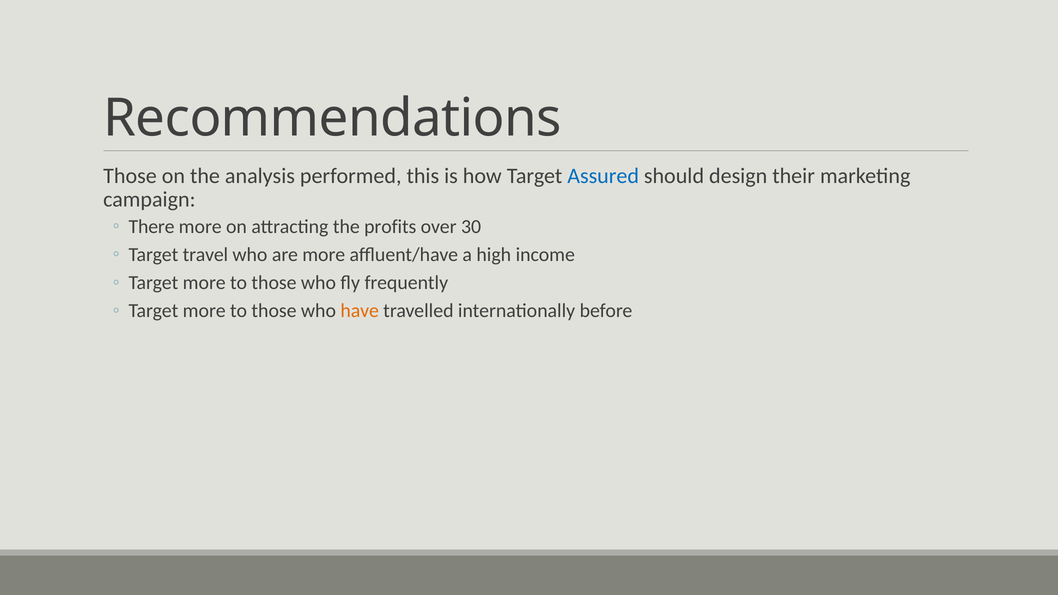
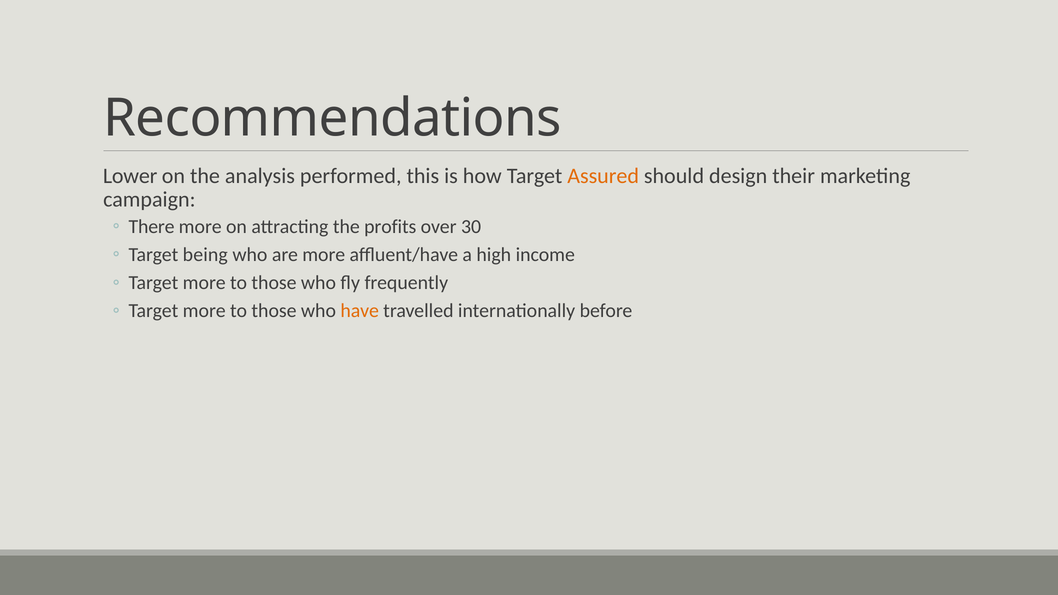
Those: Those -> Lower (130, 176)
Assured colour: blue -> orange (603, 176)
travel: travel -> being (205, 255)
